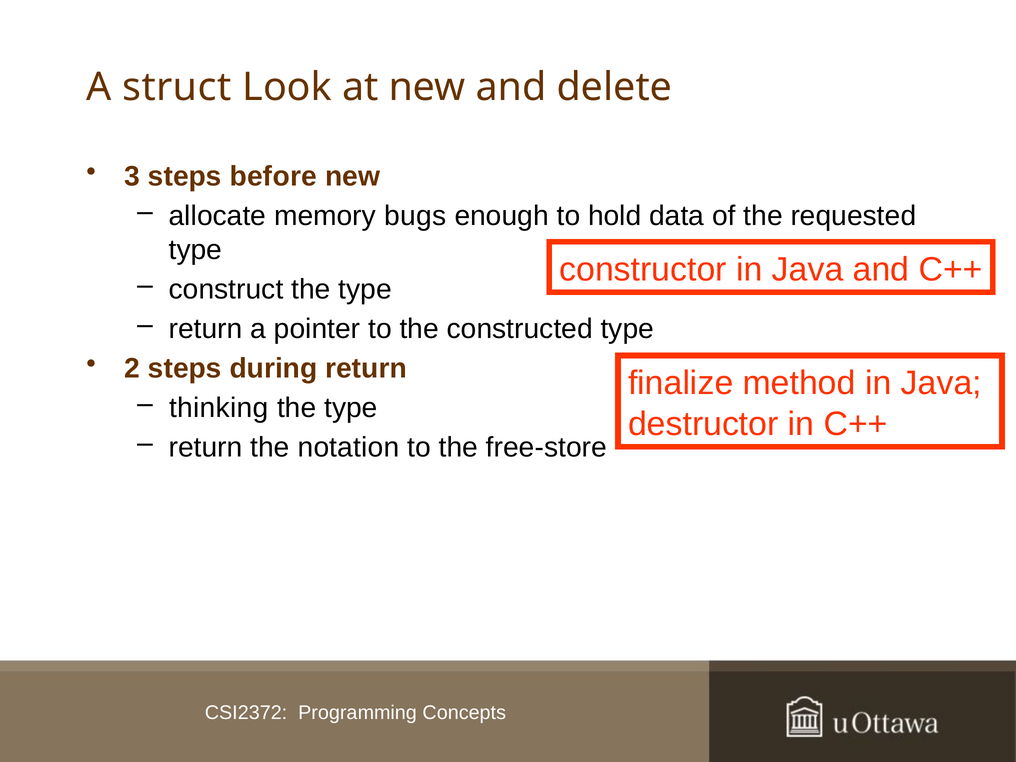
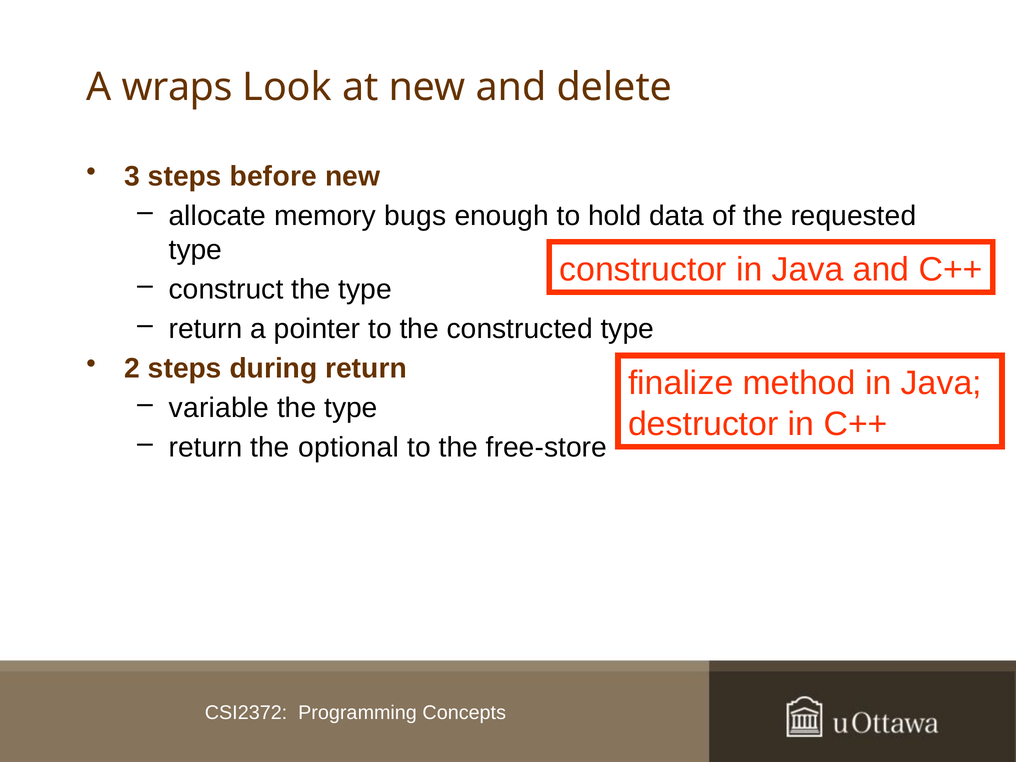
struct: struct -> wraps (177, 87)
thinking: thinking -> variable (219, 408)
notation: notation -> optional (348, 447)
